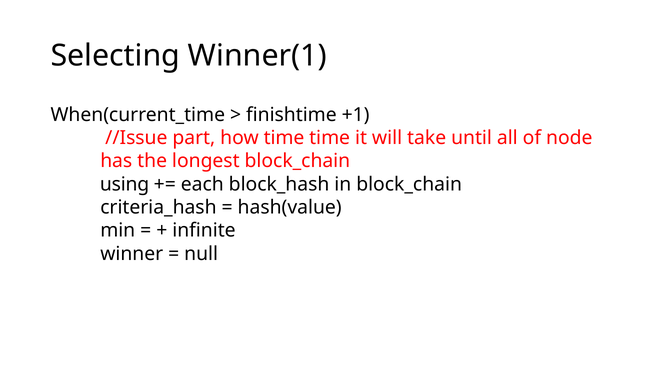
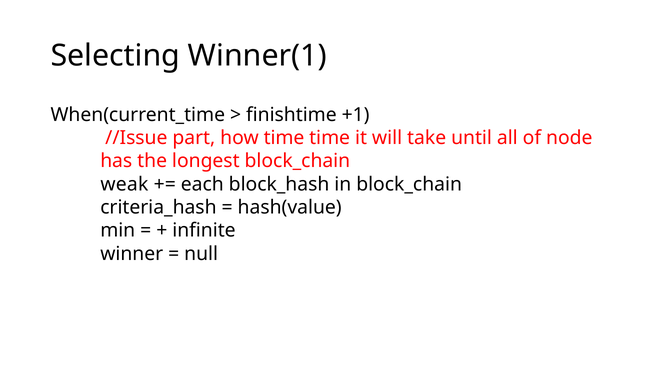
using: using -> weak (124, 184)
